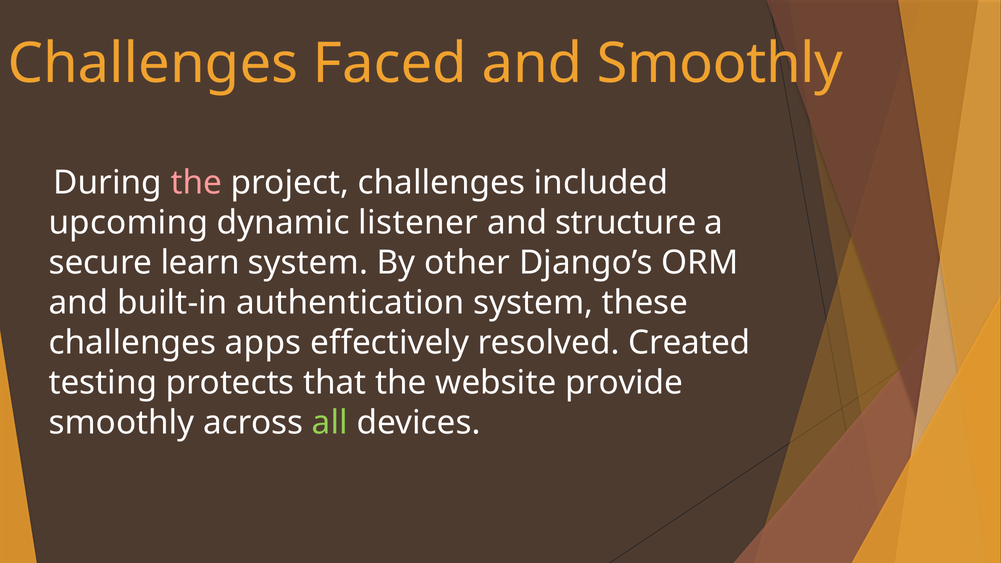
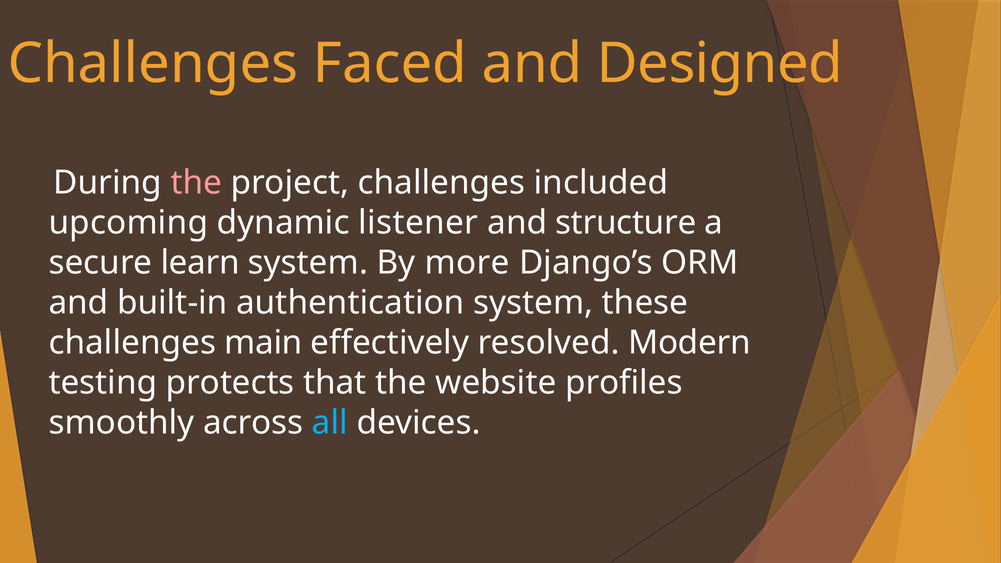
and Smoothly: Smoothly -> Designed (720, 64)
other: other -> more (467, 263)
apps: apps -> main (263, 343)
Created: Created -> Modern (689, 343)
provide: provide -> profiles (624, 383)
all colour: light green -> light blue (330, 423)
